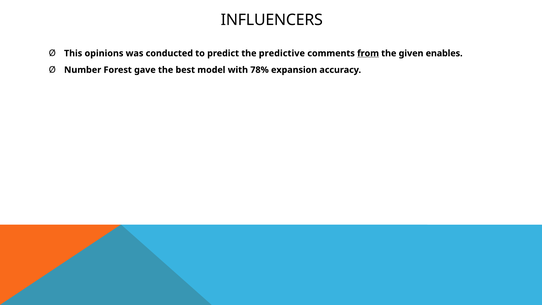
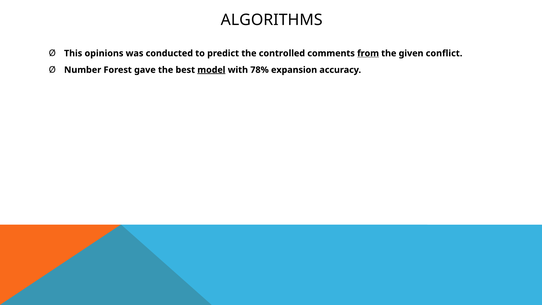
INFLUENCERS: INFLUENCERS -> ALGORITHMS (272, 20)
predictive: predictive -> controlled (282, 53)
enables: enables -> conflict (444, 53)
model underline: none -> present (211, 70)
